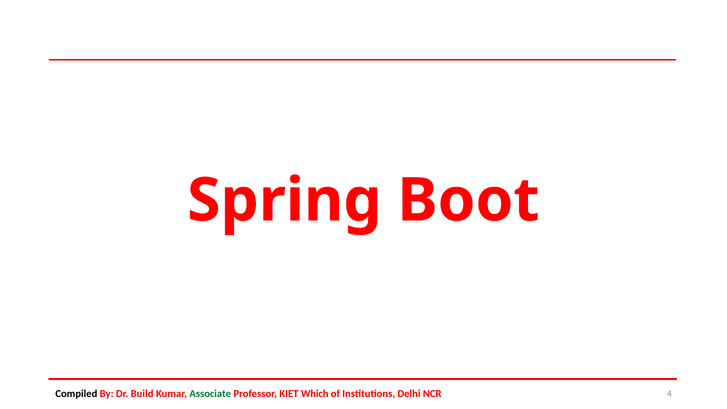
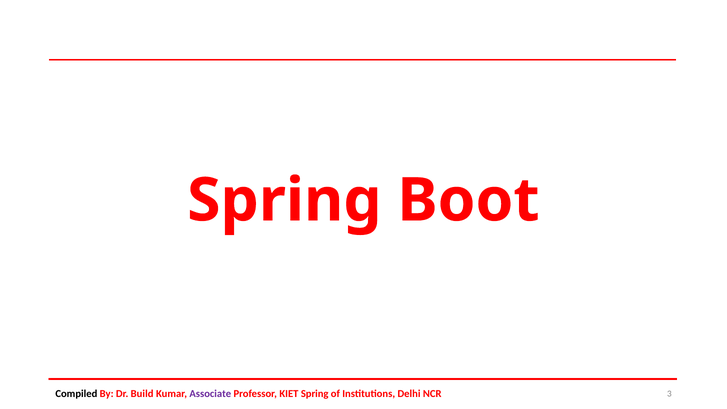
Associate colour: green -> purple (210, 394)
KIET Which: Which -> Spring (315, 394)
4: 4 -> 3 (669, 394)
